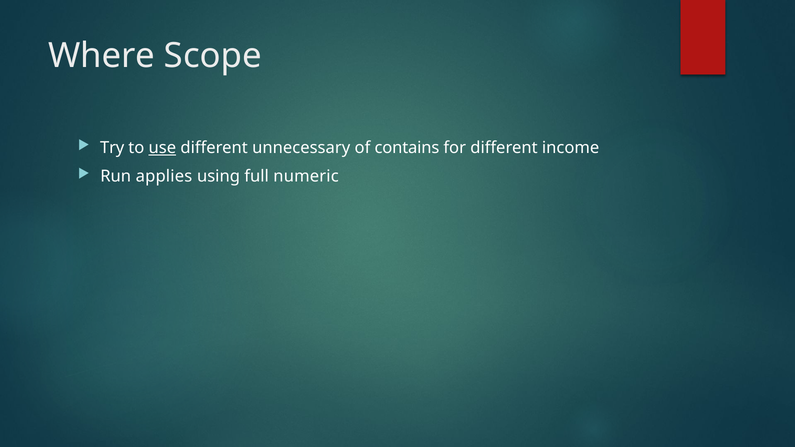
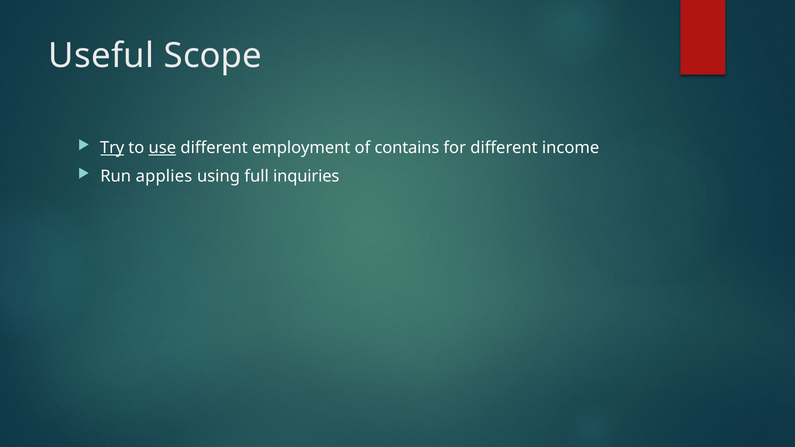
Where: Where -> Useful (101, 56)
Try underline: none -> present (112, 148)
unnecessary: unnecessary -> employment (301, 148)
numeric: numeric -> inquiries (306, 176)
